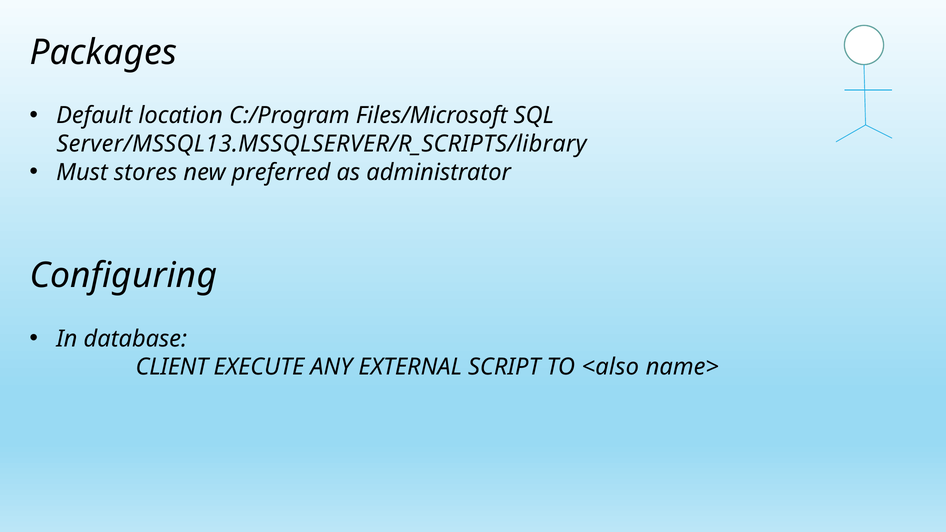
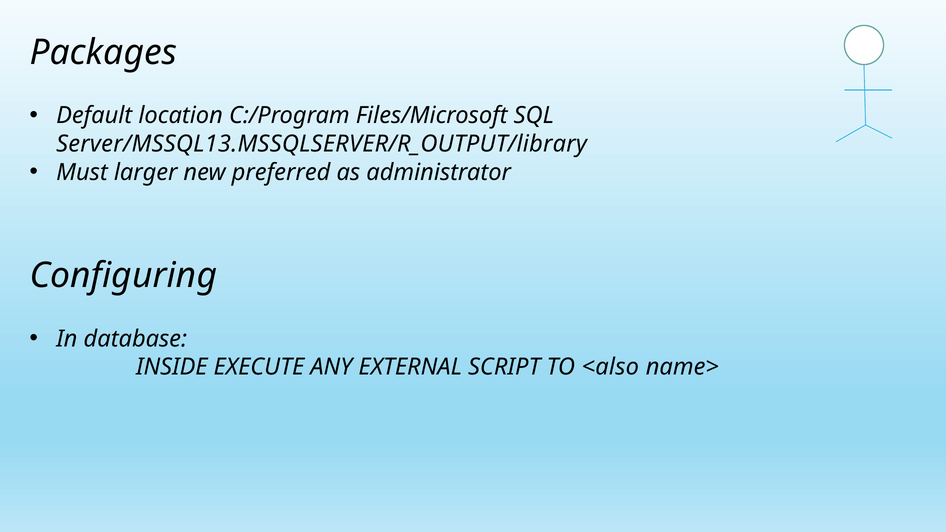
Server/MSSQL13.MSSQLSERVER/R_SCRIPTS/library: Server/MSSQL13.MSSQLSERVER/R_SCRIPTS/library -> Server/MSSQL13.MSSQLSERVER/R_OUTPUT/library (322, 144)
stores: stores -> larger (146, 172)
CLIENT: CLIENT -> INSIDE (172, 367)
